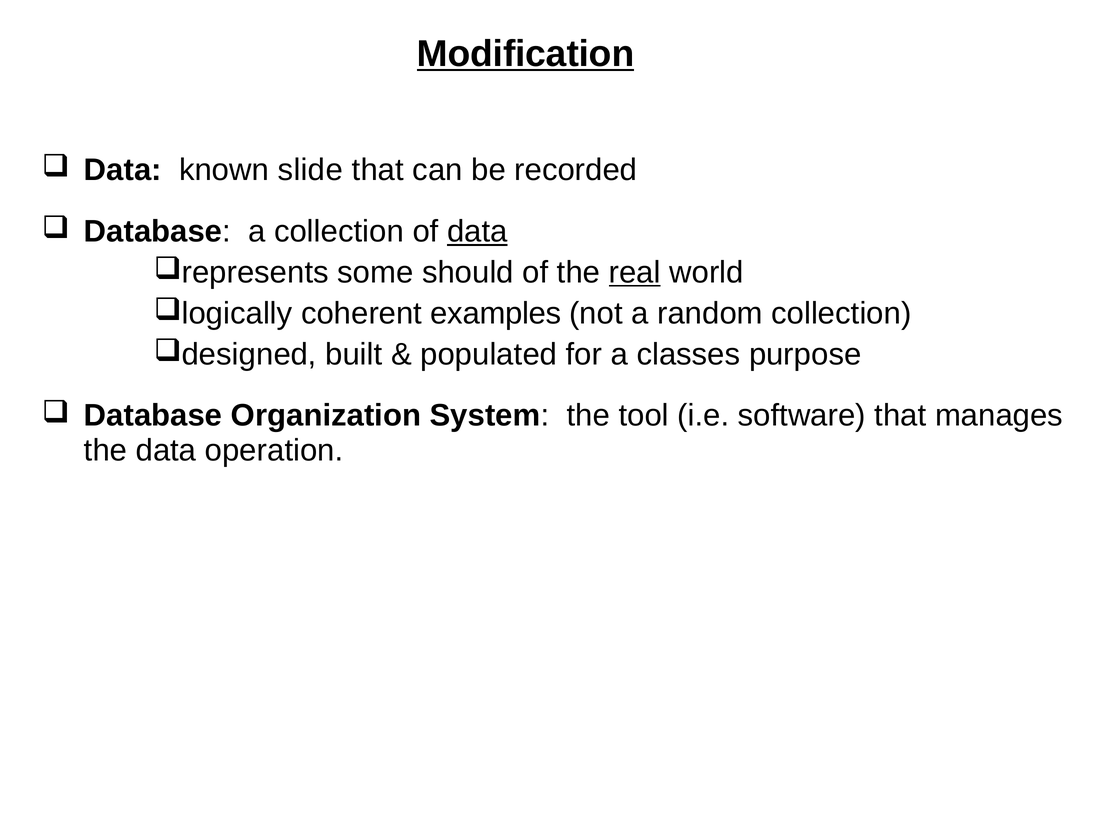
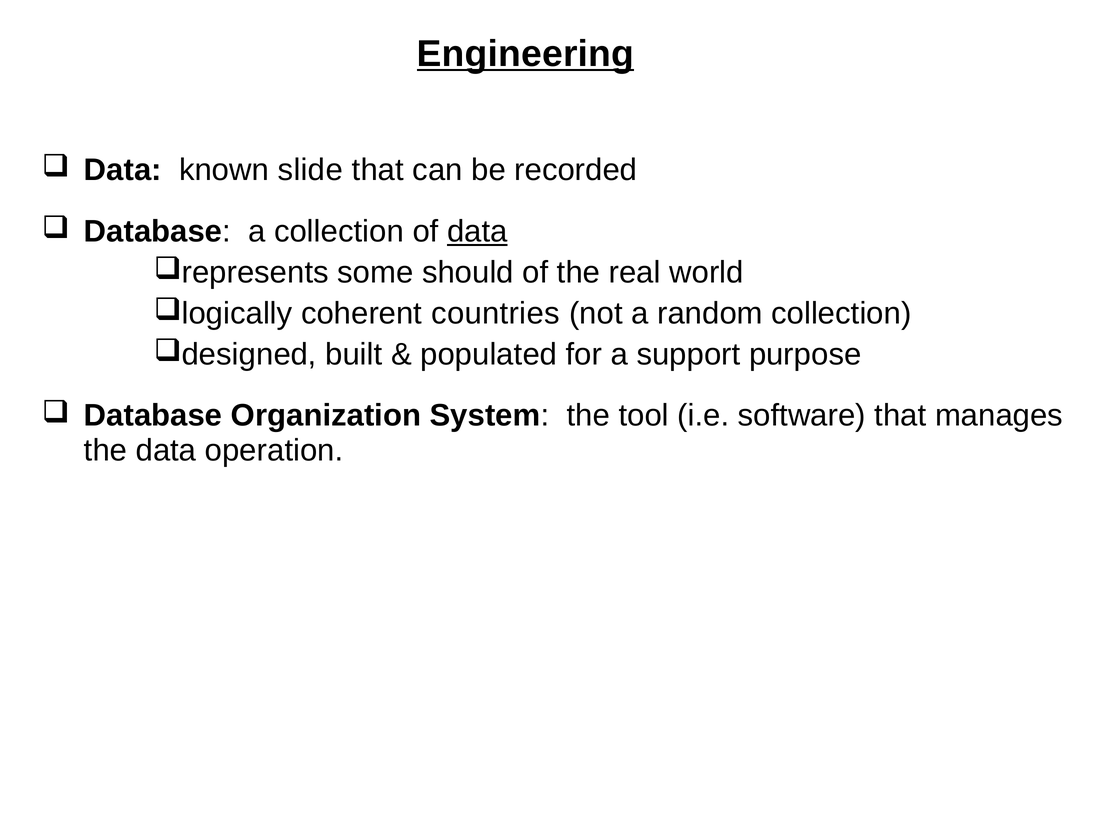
Modification: Modification -> Engineering (525, 54)
real underline: present -> none (635, 272)
examples: examples -> countries (496, 313)
classes: classes -> support (688, 354)
